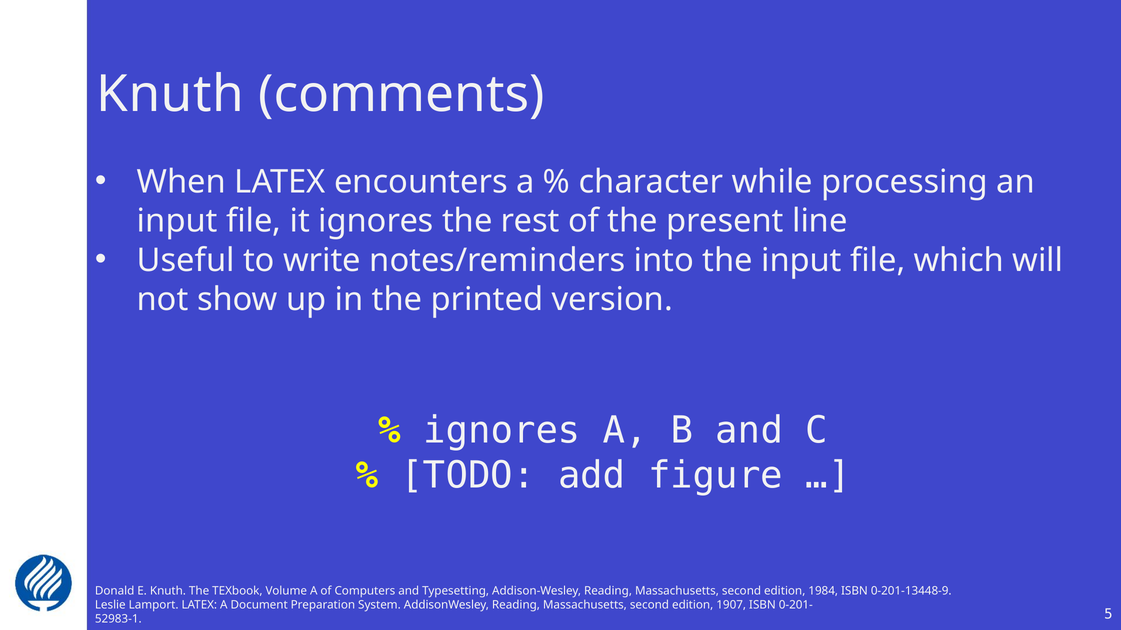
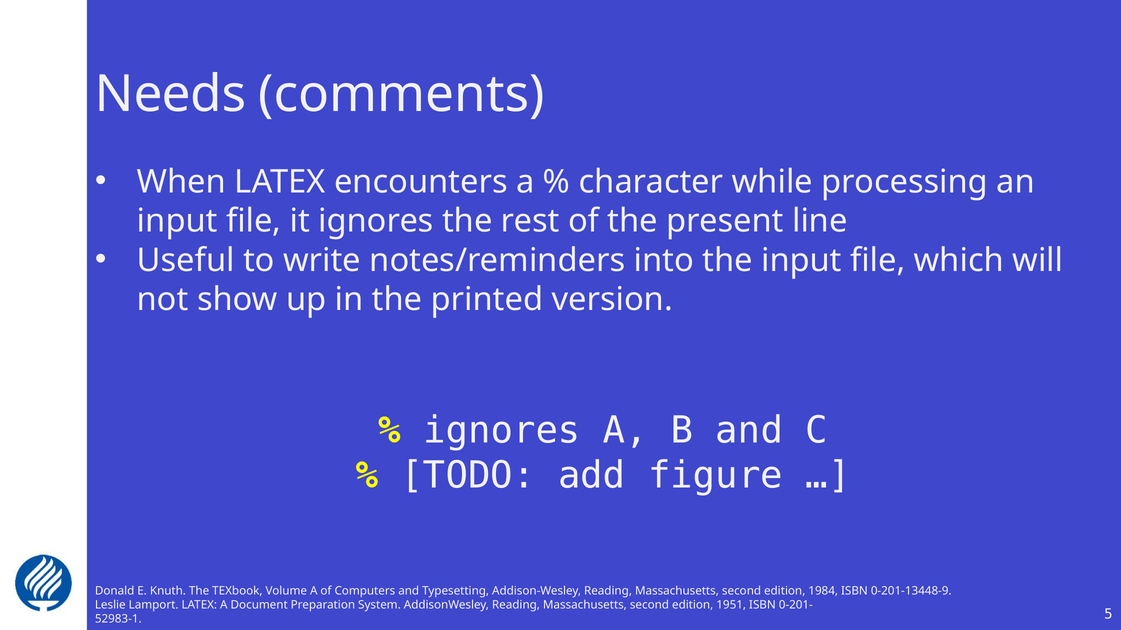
Knuth: Knuth -> Needs (171, 94)
1907: 1907 -> 1951 (731, 606)
